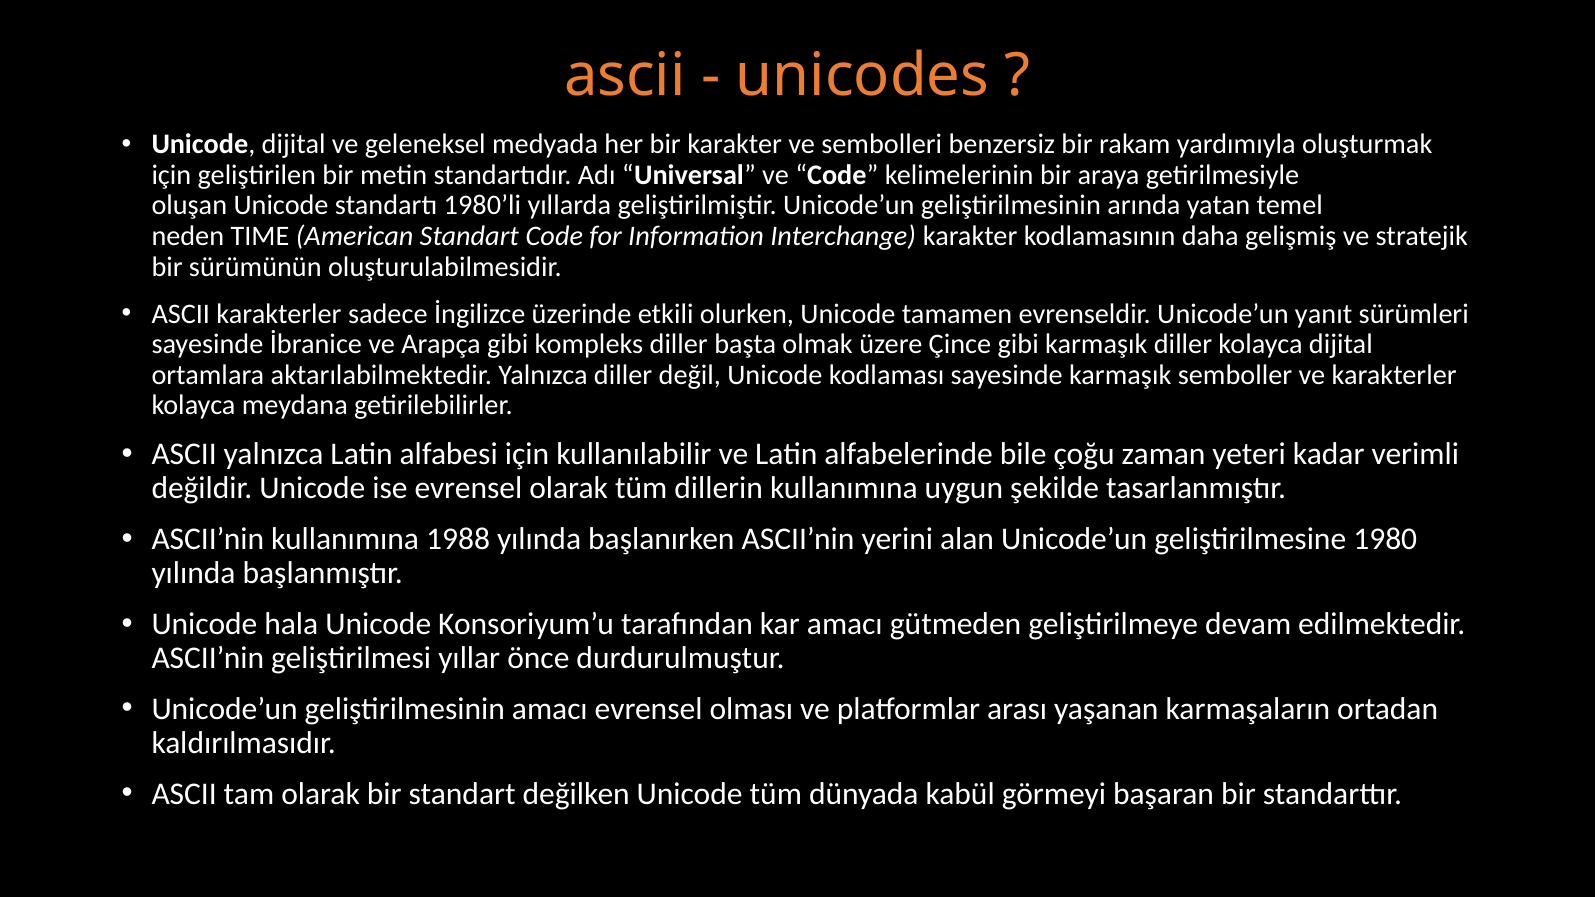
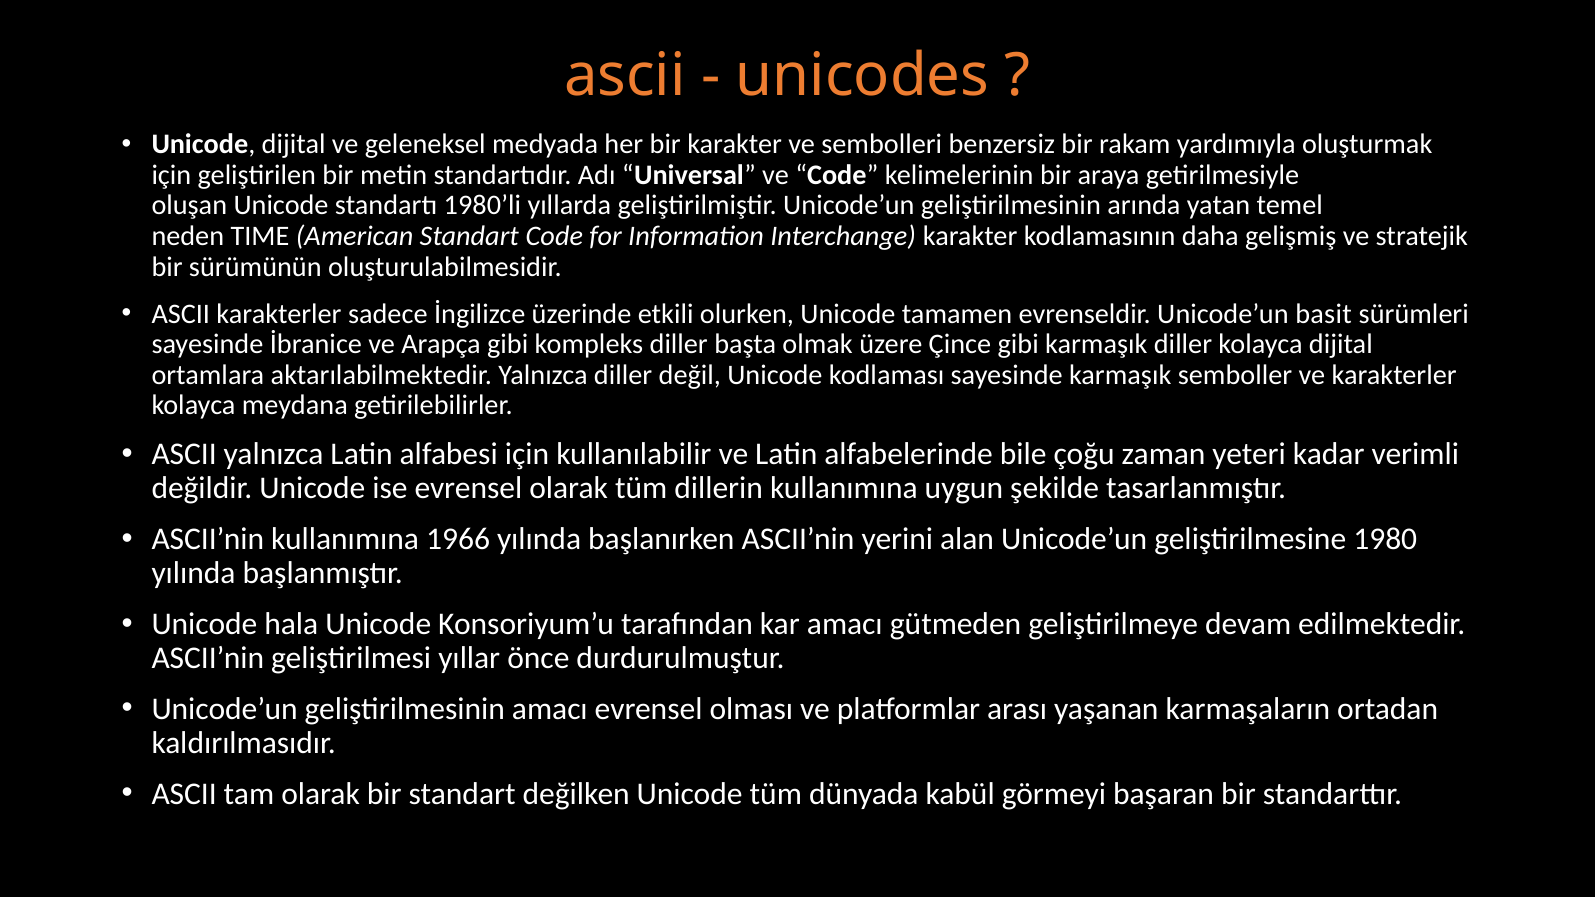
yanıt: yanıt -> basit (1324, 314)
1988: 1988 -> 1966 (458, 539)
